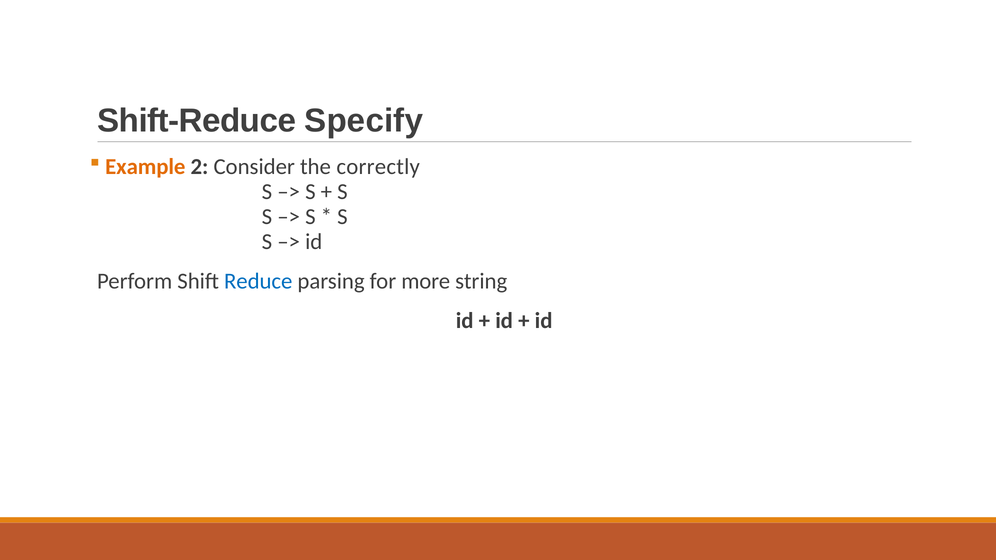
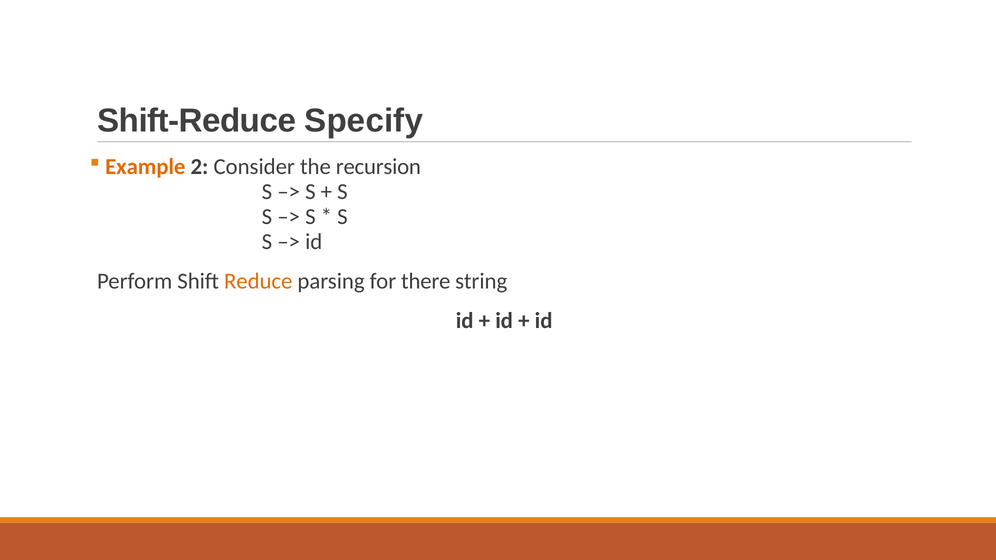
correctly: correctly -> recursion (378, 167)
Reduce colour: blue -> orange (258, 282)
more: more -> there (426, 282)
